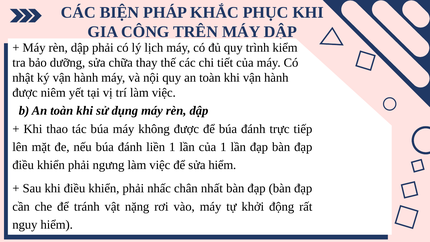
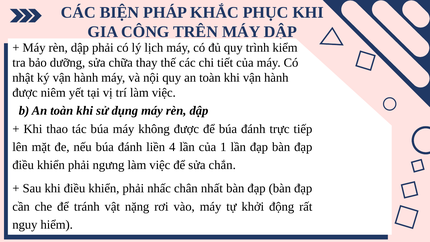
liền 1: 1 -> 4 (172, 147)
sửa hiểm: hiểm -> chắn (222, 165)
